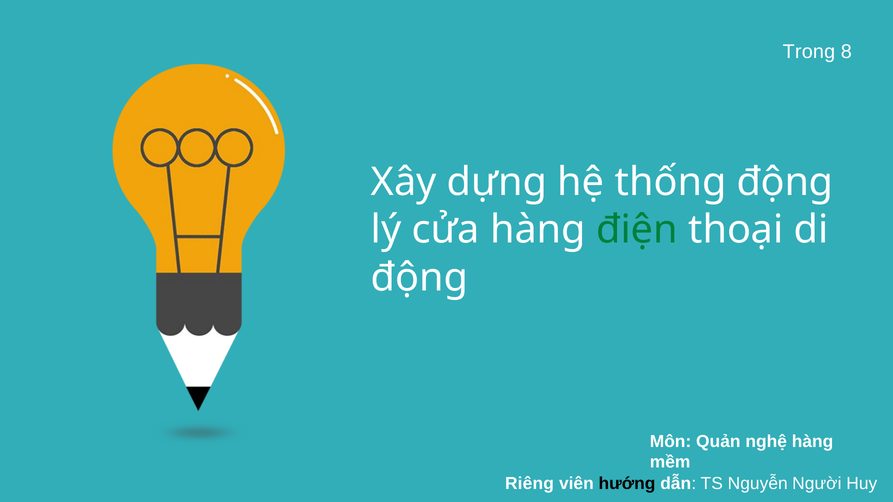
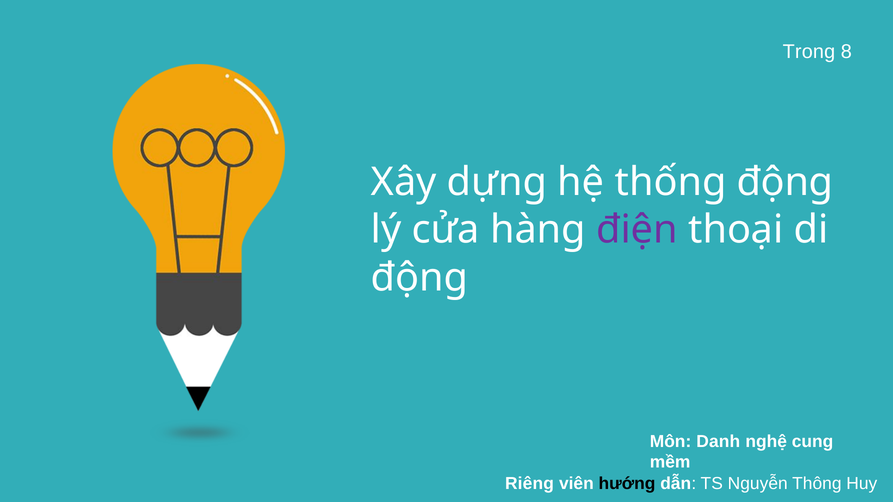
điện colour: green -> purple (637, 230)
Quản: Quản -> Danh (718, 442)
nghệ hàng: hàng -> cung (813, 442)
Người: Người -> Thông (817, 484)
